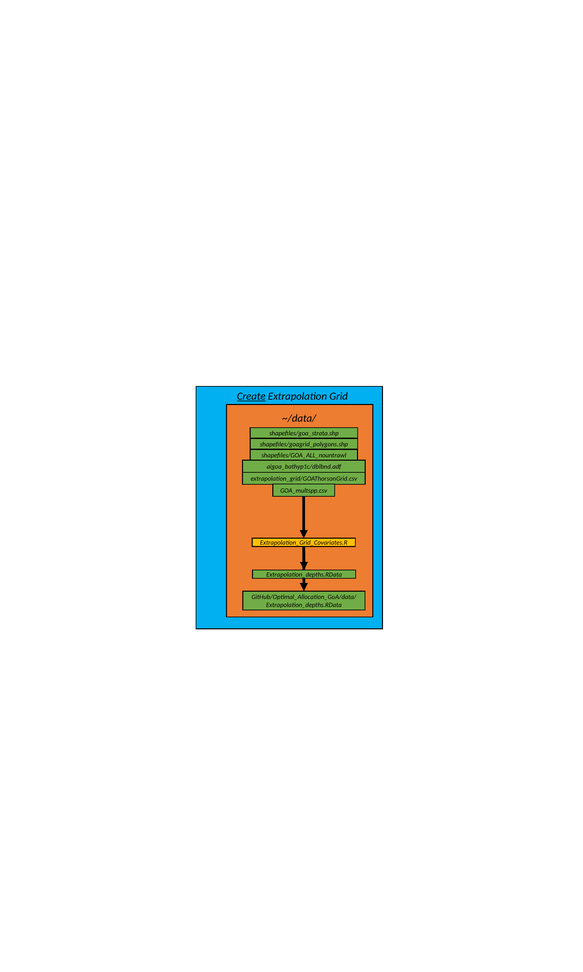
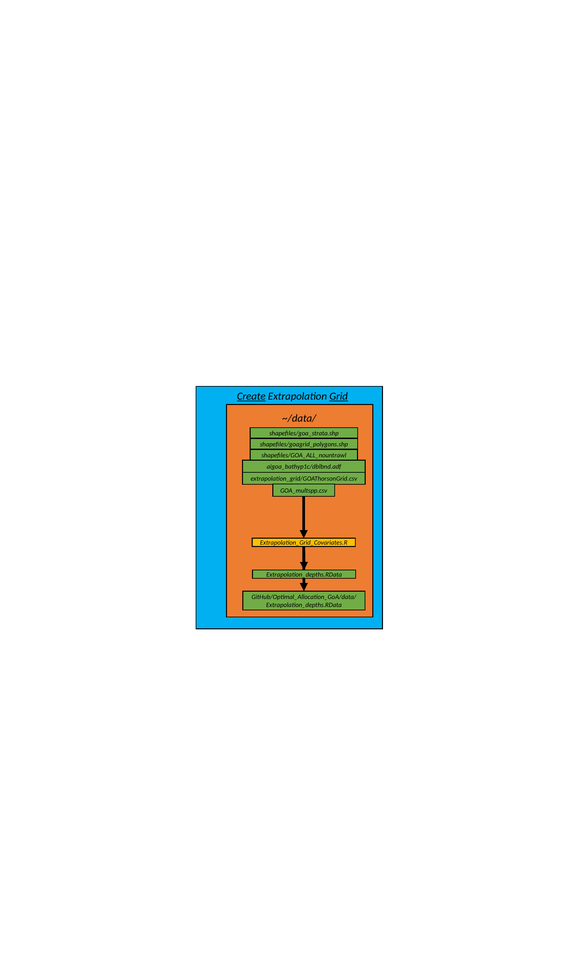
Grid underline: none -> present (339, 396)
